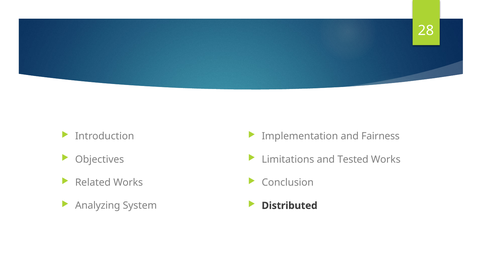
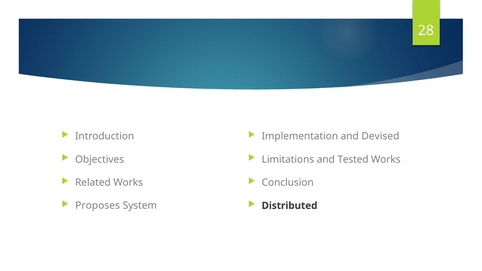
Fairness: Fairness -> Devised (380, 136)
Analyzing: Analyzing -> Proposes (98, 206)
